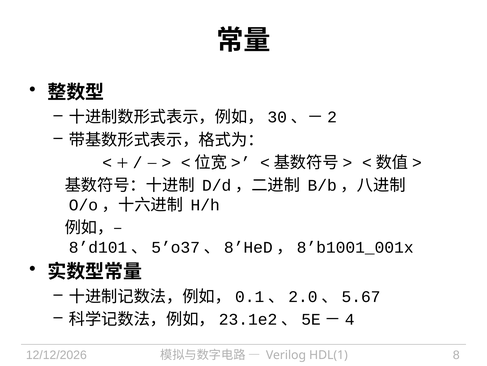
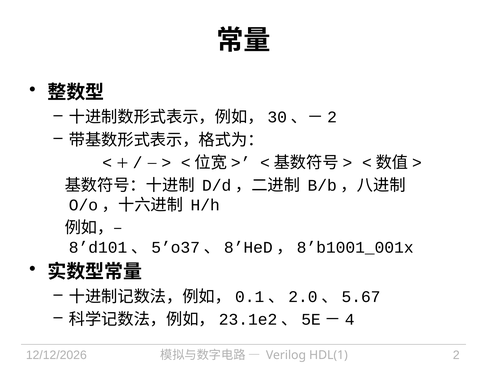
8: 8 -> 2 (456, 354)
